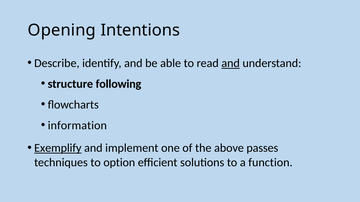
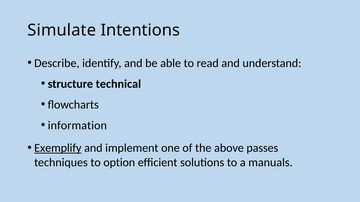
Opening: Opening -> Simulate (62, 30)
and underline: present -> none (231, 63)
following: following -> technical (118, 84)
function: function -> manuals (270, 163)
